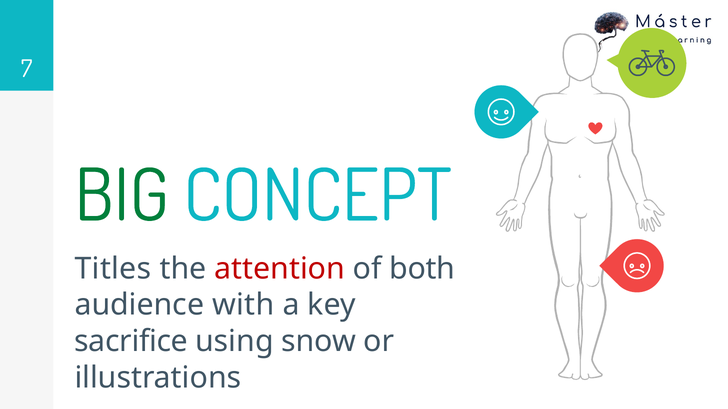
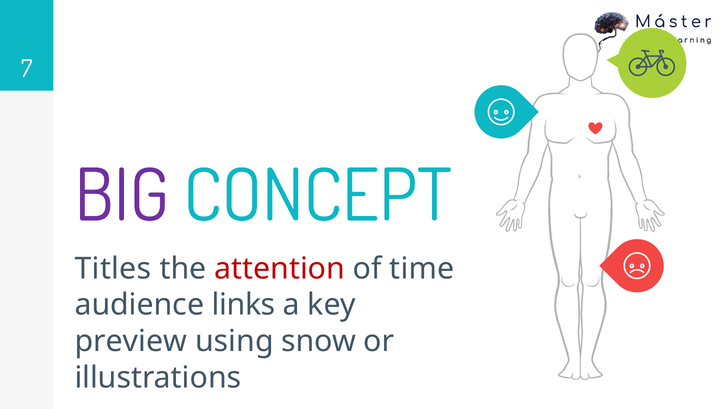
BIG colour: green -> purple (122, 197)
both: both -> time (422, 269)
with: with -> links (243, 305)
sacrifice: sacrifice -> preview (131, 342)
